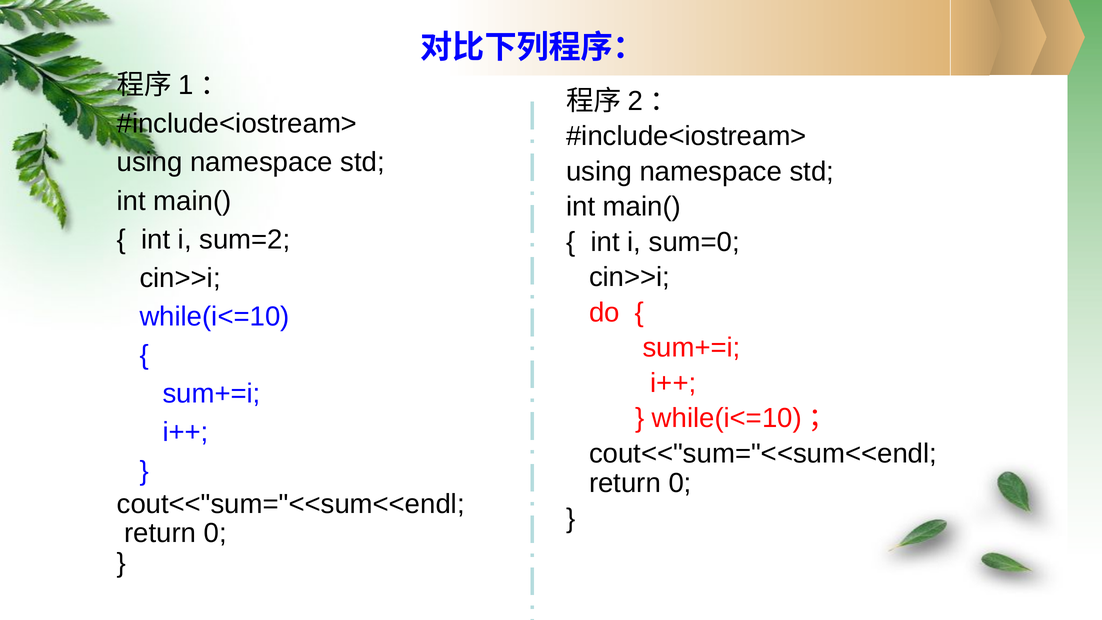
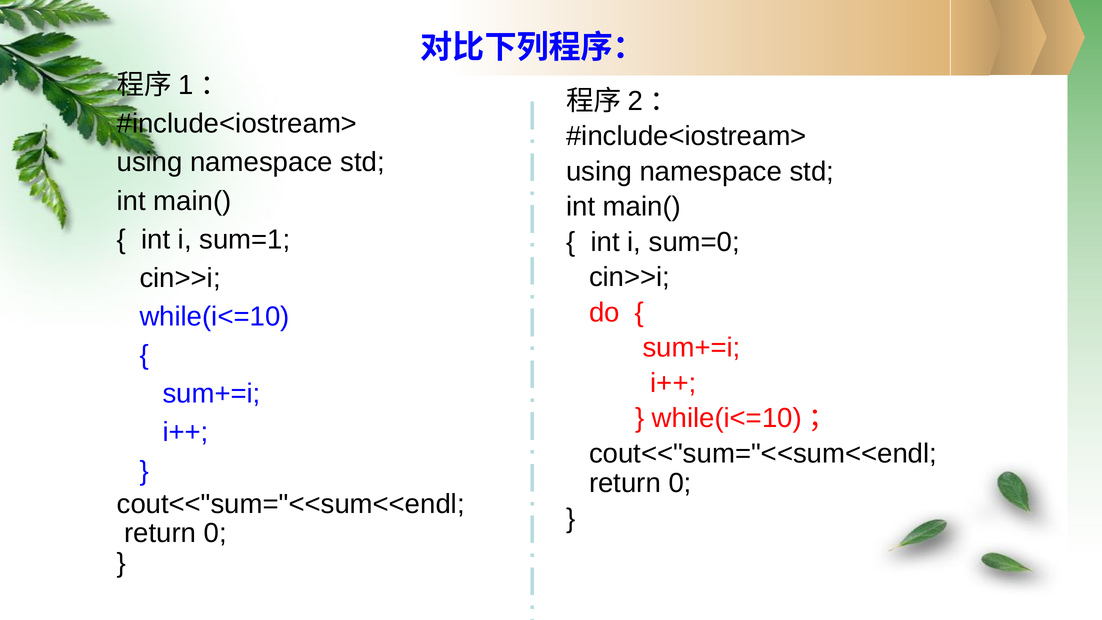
sum=2: sum=2 -> sum=1 (245, 239)
